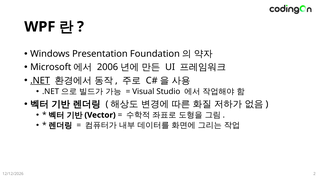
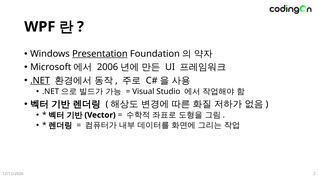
Presentation underline: none -> present (100, 54)
